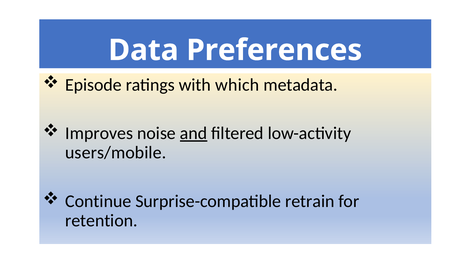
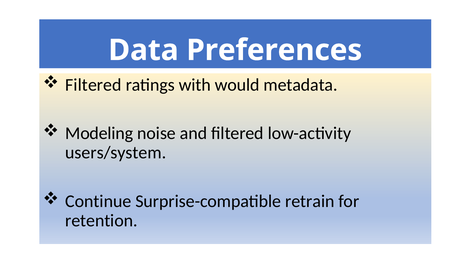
Episode: Episode -> Filtered (93, 85)
which: which -> would (237, 85)
Improves: Improves -> Modeling (99, 133)
and underline: present -> none (194, 133)
users/mobile: users/mobile -> users/system (116, 152)
